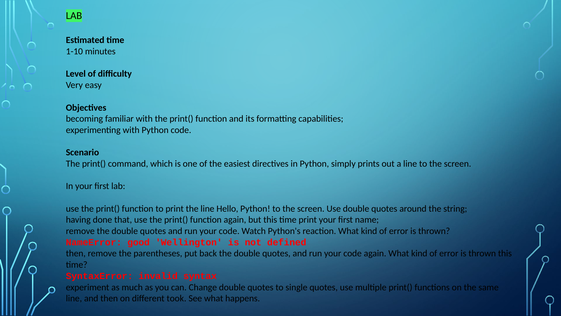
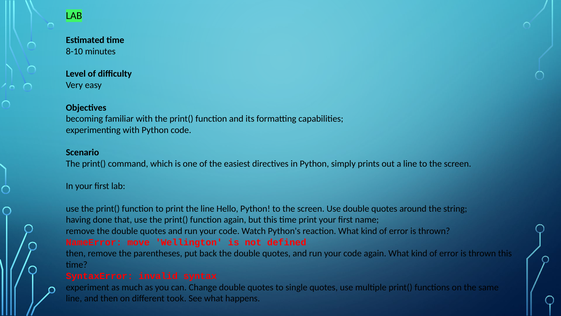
1-10: 1-10 -> 8-10 (74, 51)
good: good -> move (139, 242)
